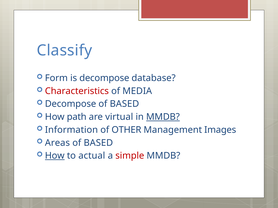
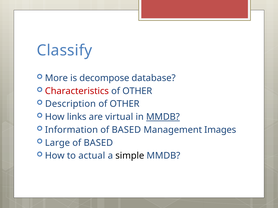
Form: Form -> More (56, 78)
MEDIA: MEDIA -> OTHER (137, 91)
Decompose: Decompose -> Description (70, 104)
BASED: BASED -> OTHER (125, 104)
path: path -> links (77, 117)
OTHER: OTHER -> BASED (126, 130)
Areas: Areas -> Large (57, 143)
How underline: present -> none (55, 156)
simple colour: red -> black (130, 156)
